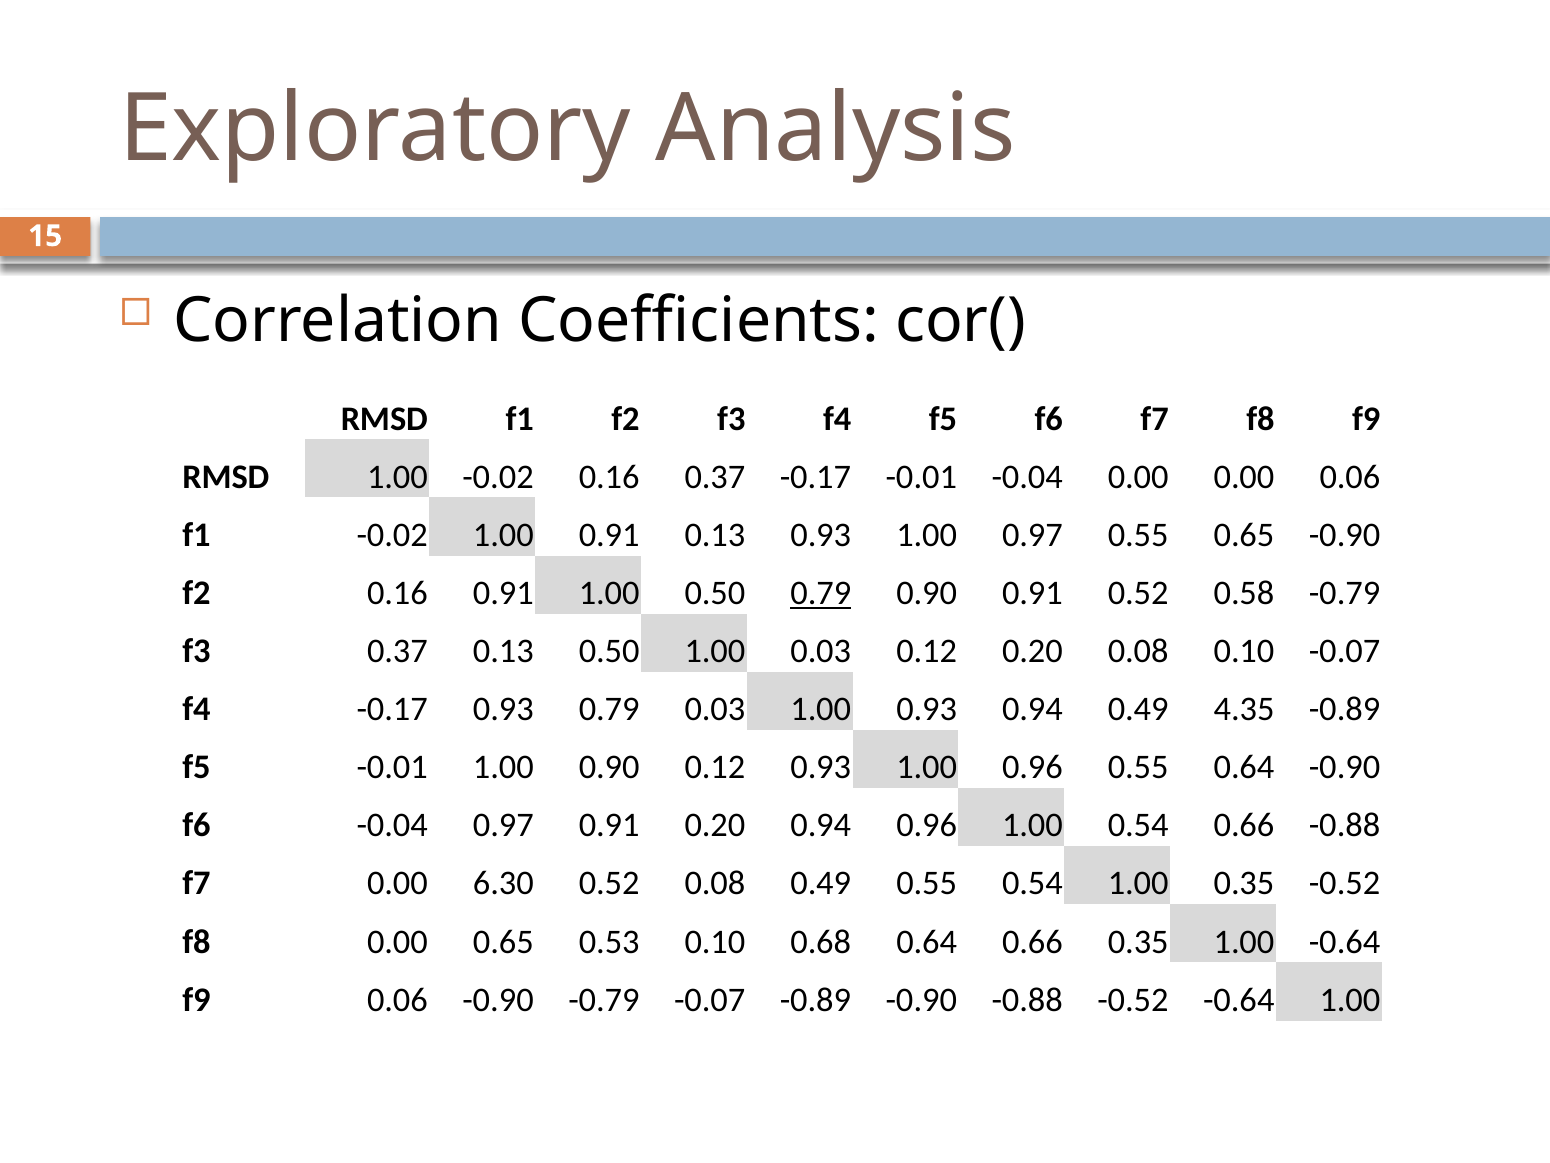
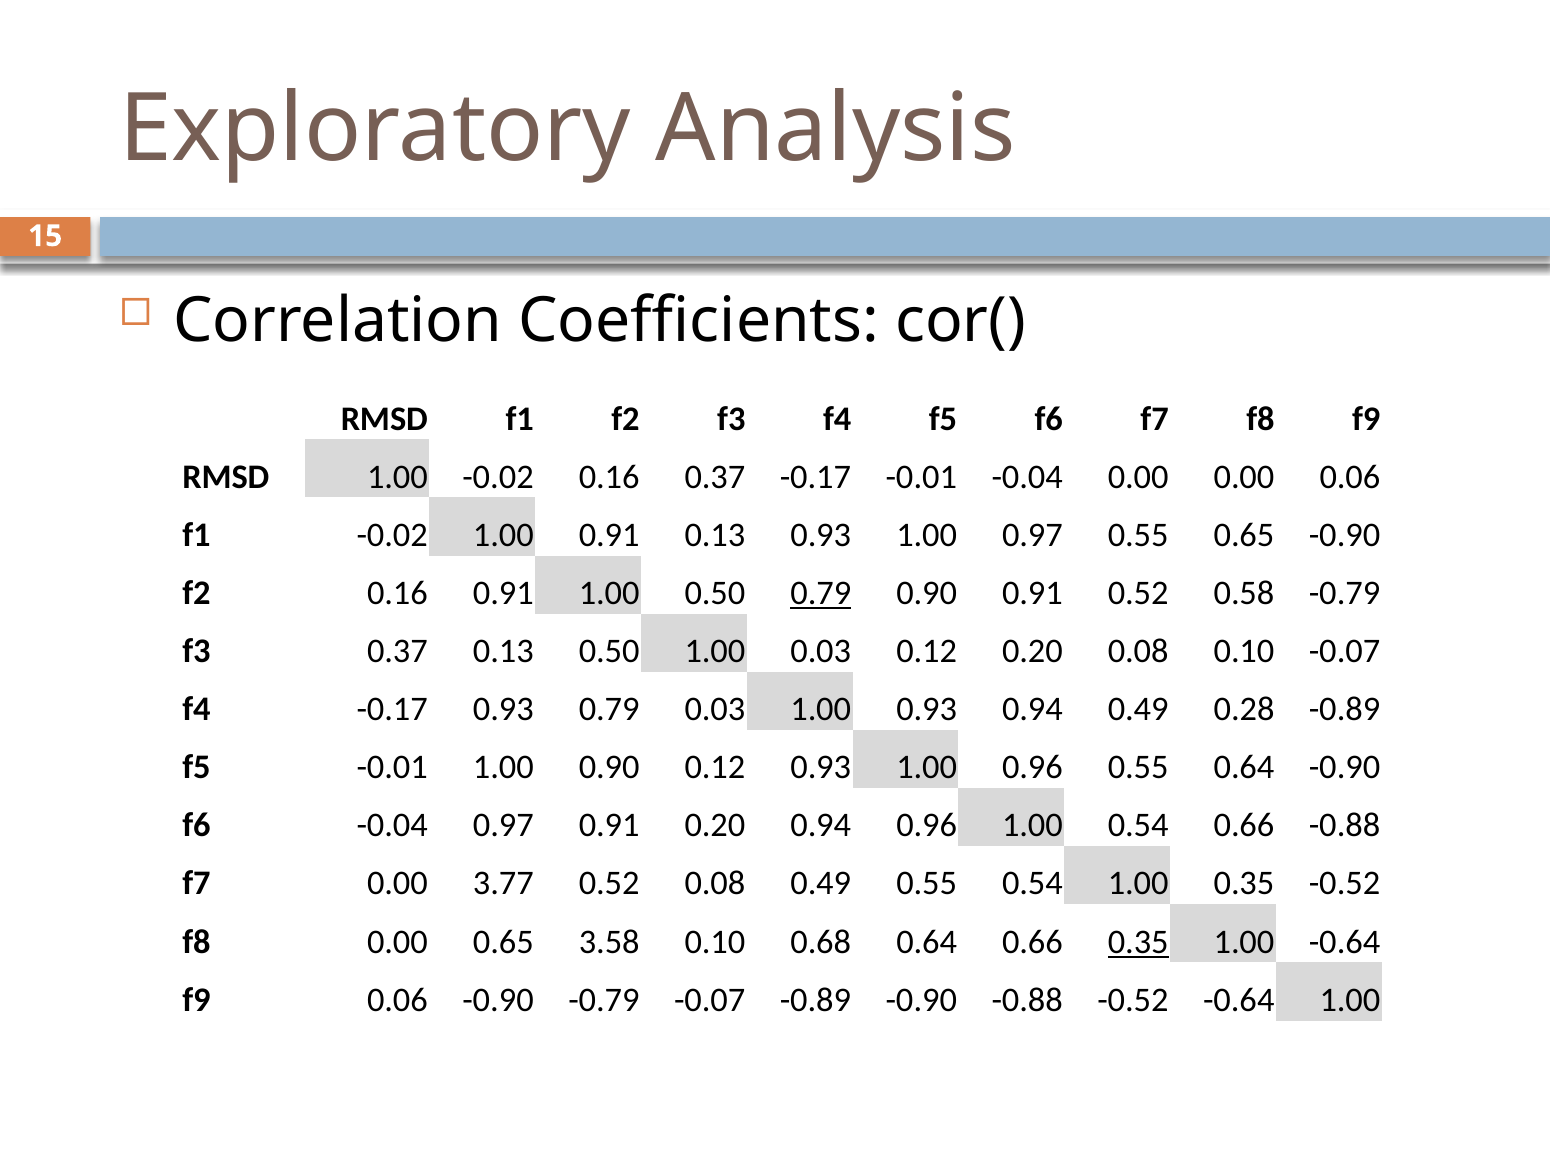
4.35: 4.35 -> 0.28 (1244, 709)
6.30: 6.30 -> 3.77 (503, 883)
0.53: 0.53 -> 3.58 (609, 941)
0.35 underline: none -> present (1138, 941)
